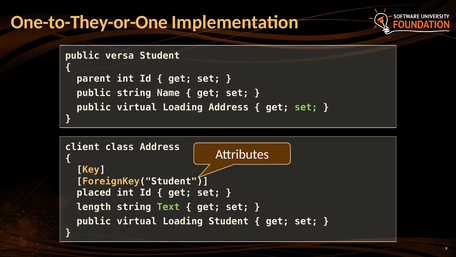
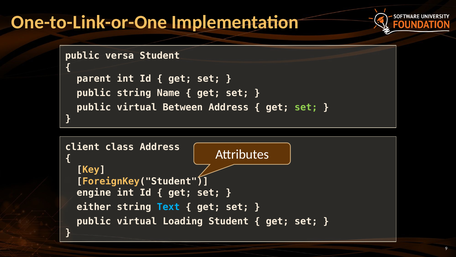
One-to-They-or-One: One-to-They-or-One -> One-to-Link-or-One (89, 22)
Loading: Loading -> Between (183, 107)
placed: placed -> engine (94, 192)
length: length -> either (94, 207)
Text colour: light green -> light blue (168, 207)
